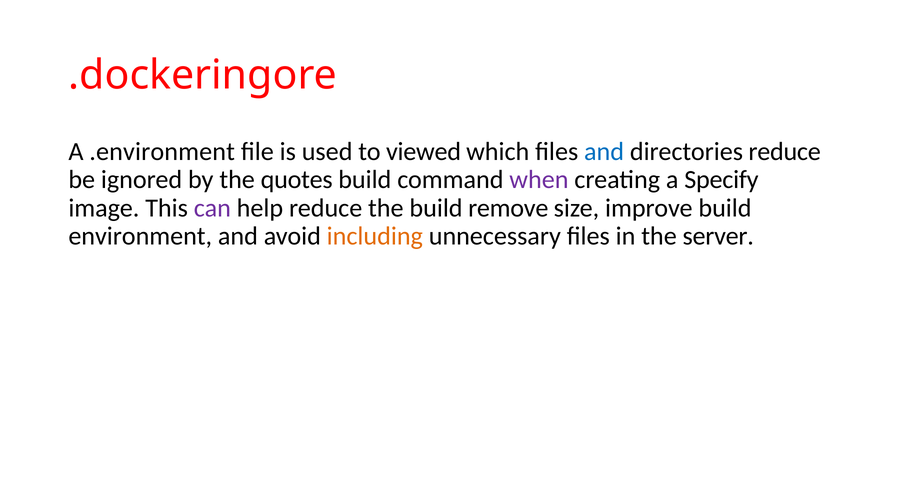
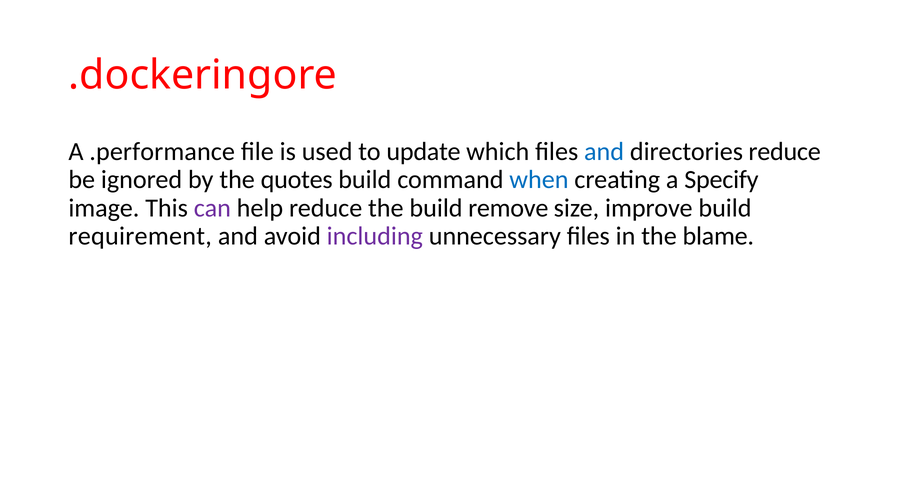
.environment: .environment -> .performance (162, 152)
viewed: viewed -> update (424, 152)
when colour: purple -> blue (539, 180)
environment: environment -> requirement (140, 236)
including colour: orange -> purple (375, 236)
server: server -> blame (718, 236)
